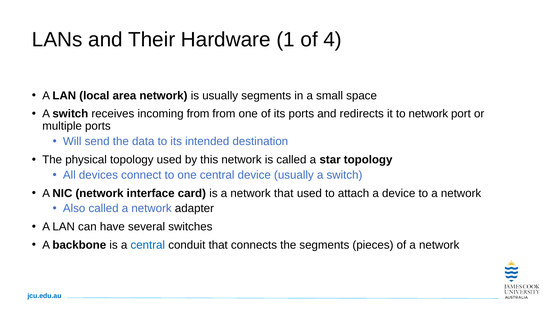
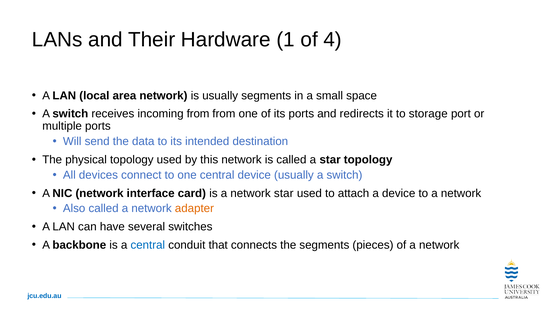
to network: network -> storage (428, 114)
network that: that -> star (284, 193)
adapter colour: black -> orange (194, 208)
